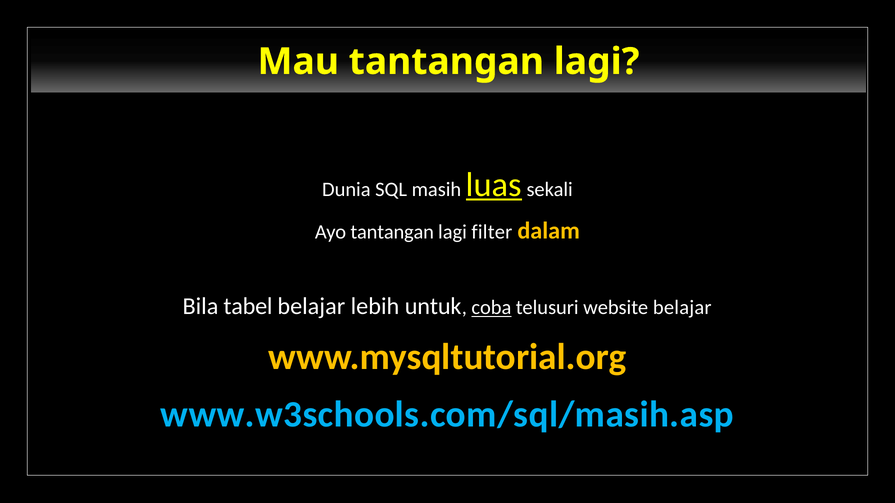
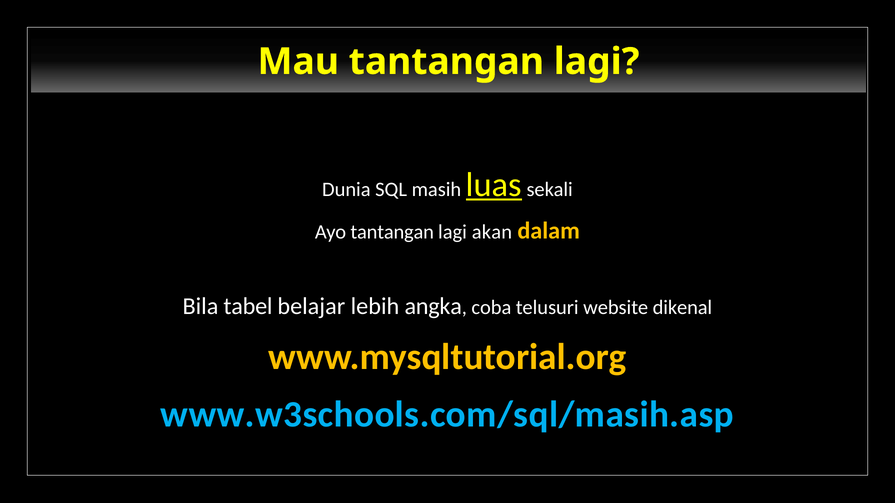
filter: filter -> akan (492, 232)
untuk: untuk -> angka (433, 307)
coba underline: present -> none (491, 308)
website belajar: belajar -> dikenal (682, 308)
